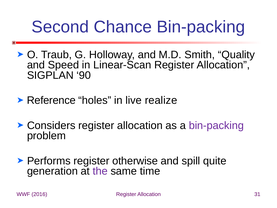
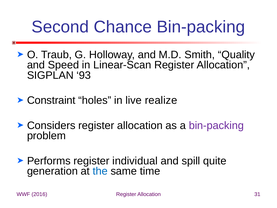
90: 90 -> 93 (84, 75)
Reference: Reference -> Constraint (51, 100)
otherwise: otherwise -> individual (135, 161)
the colour: purple -> blue (100, 171)
